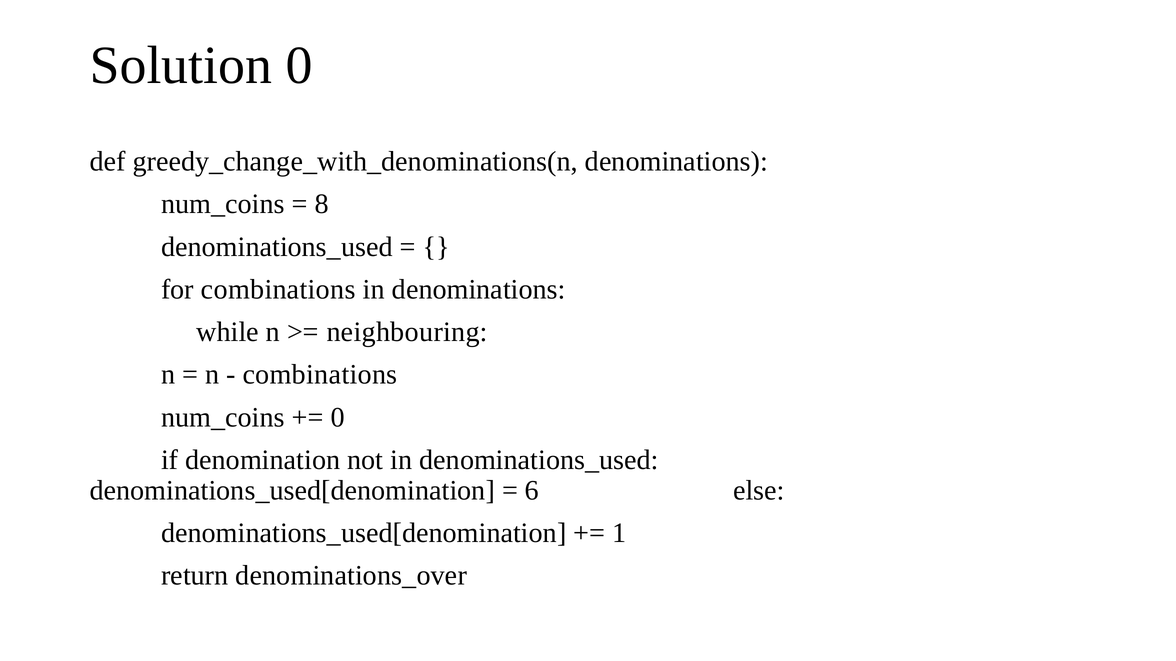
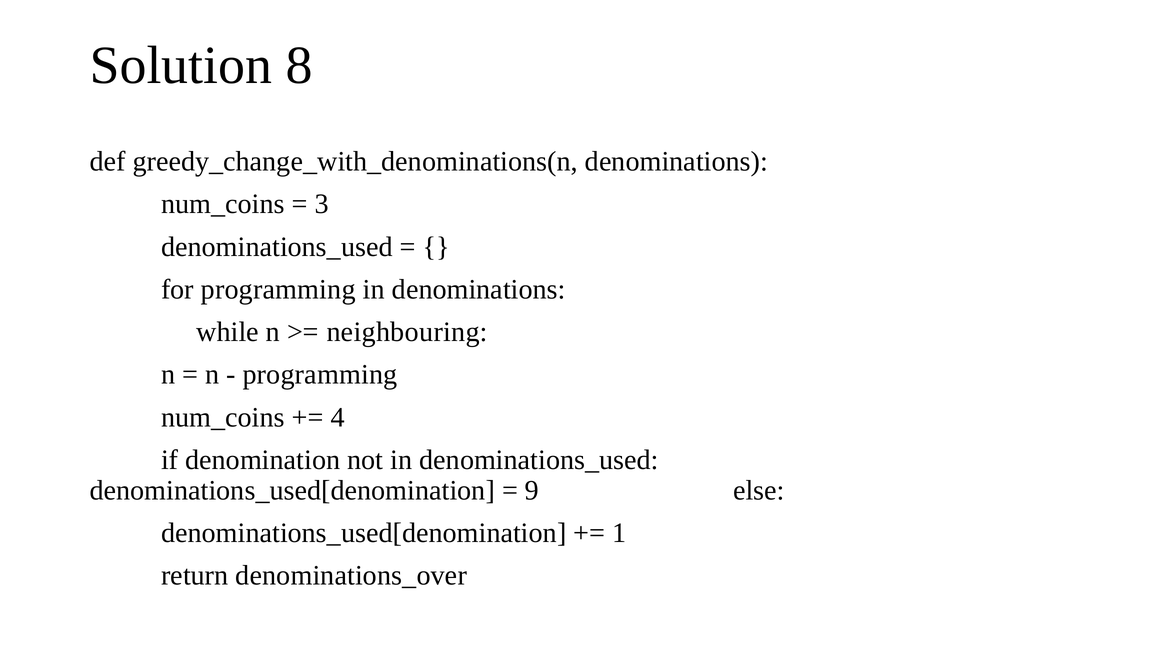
Solution 0: 0 -> 8 (299, 65)
8: 8 -> 3 (322, 204)
for combinations: combinations -> programming (278, 290)
combinations: combinations -> programming (320, 375)
0: 0 -> 4 (338, 418)
6: 6 -> 9 (532, 491)
